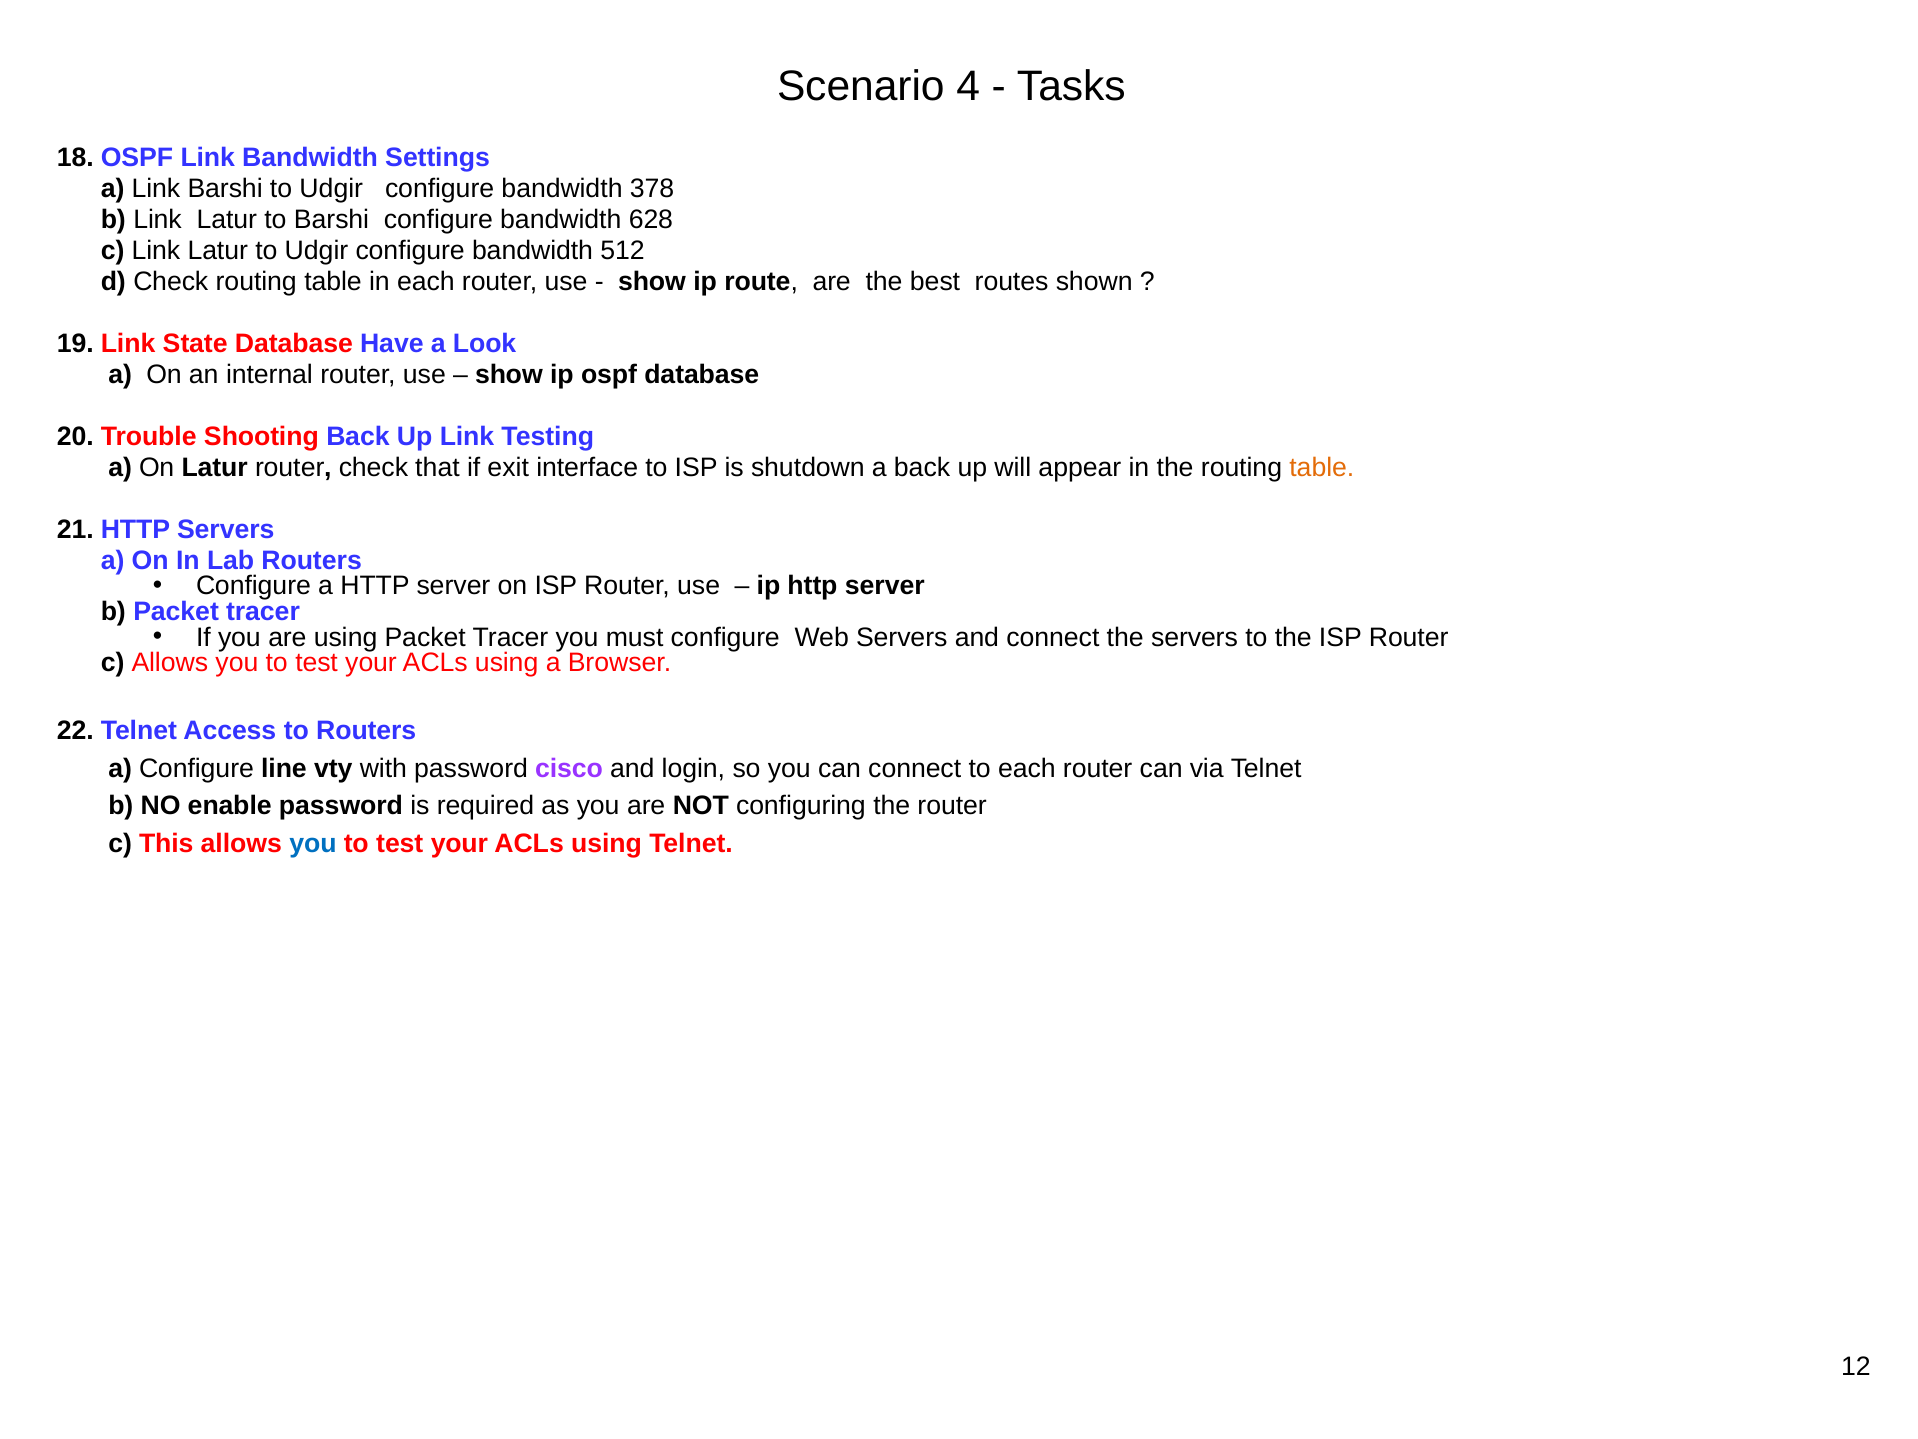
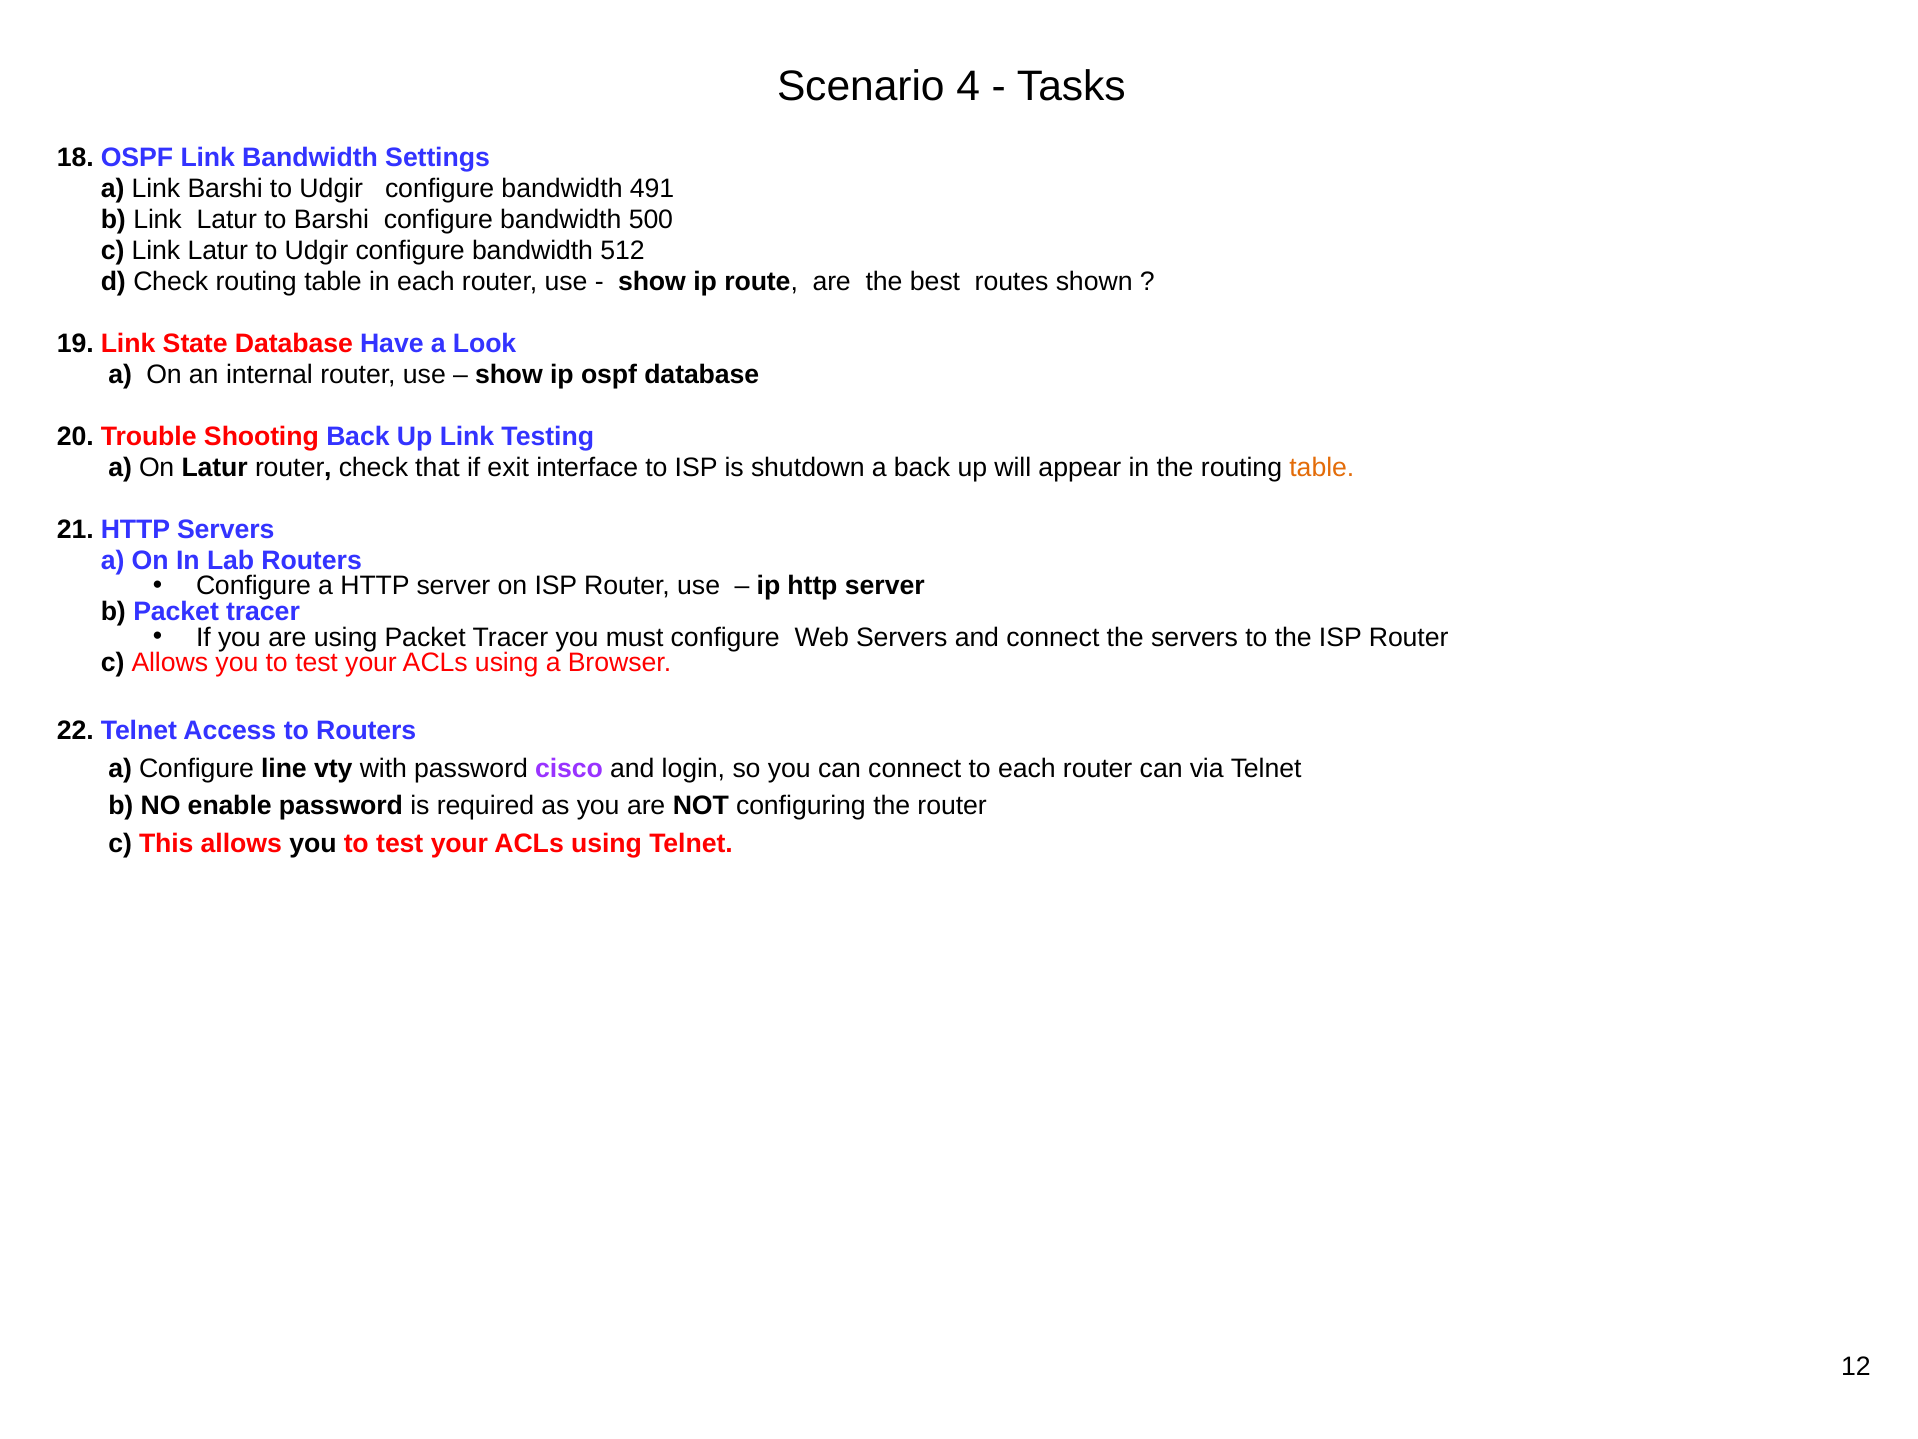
378: 378 -> 491 (652, 189)
628: 628 -> 500 (651, 220)
you colour: blue -> black (313, 843)
